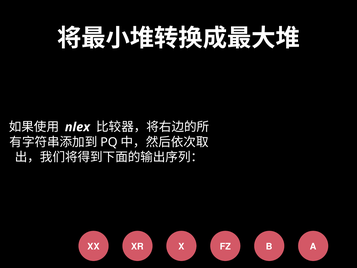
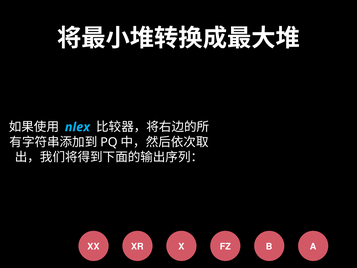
nlex colour: white -> light blue (77, 127)
